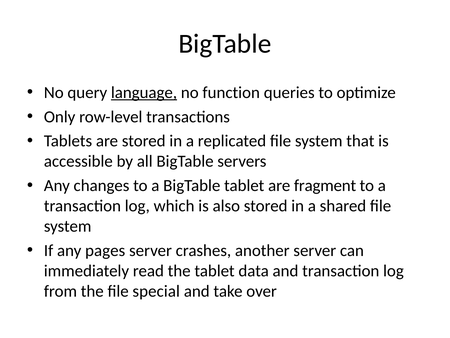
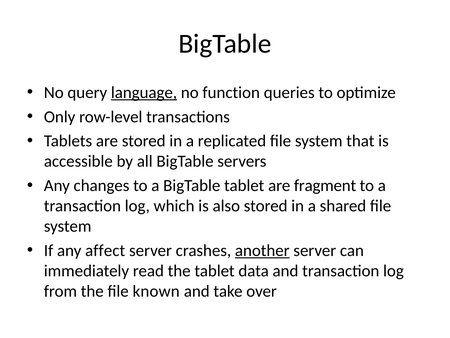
pages: pages -> affect (105, 250)
another underline: none -> present (262, 250)
special: special -> known (156, 291)
